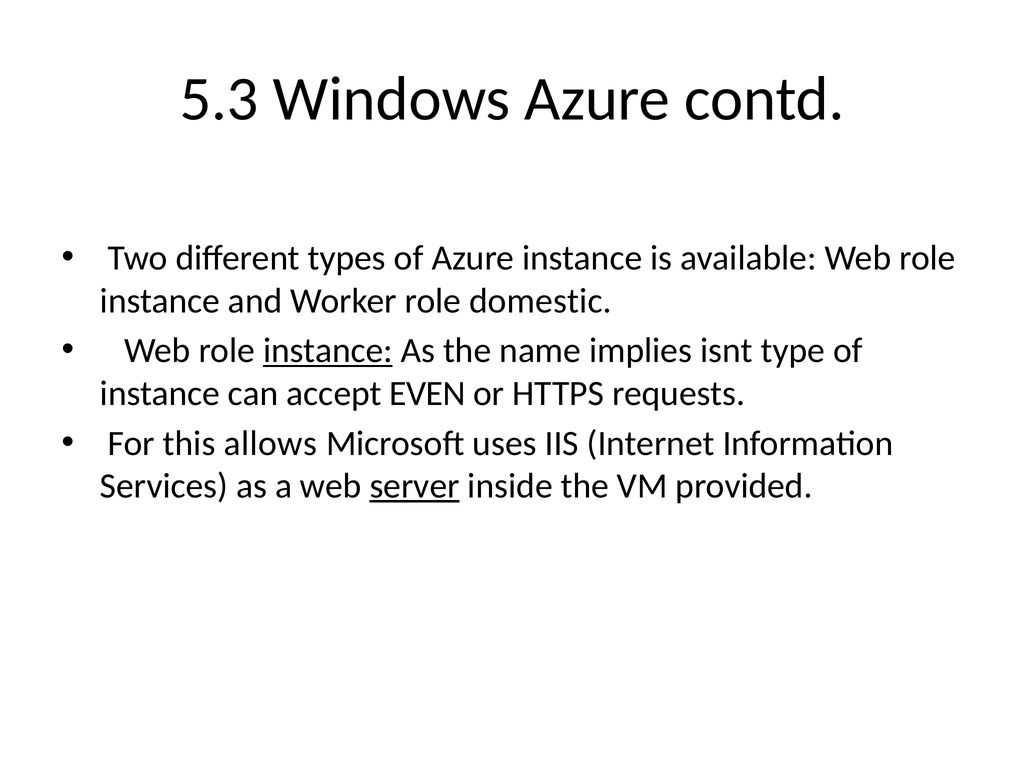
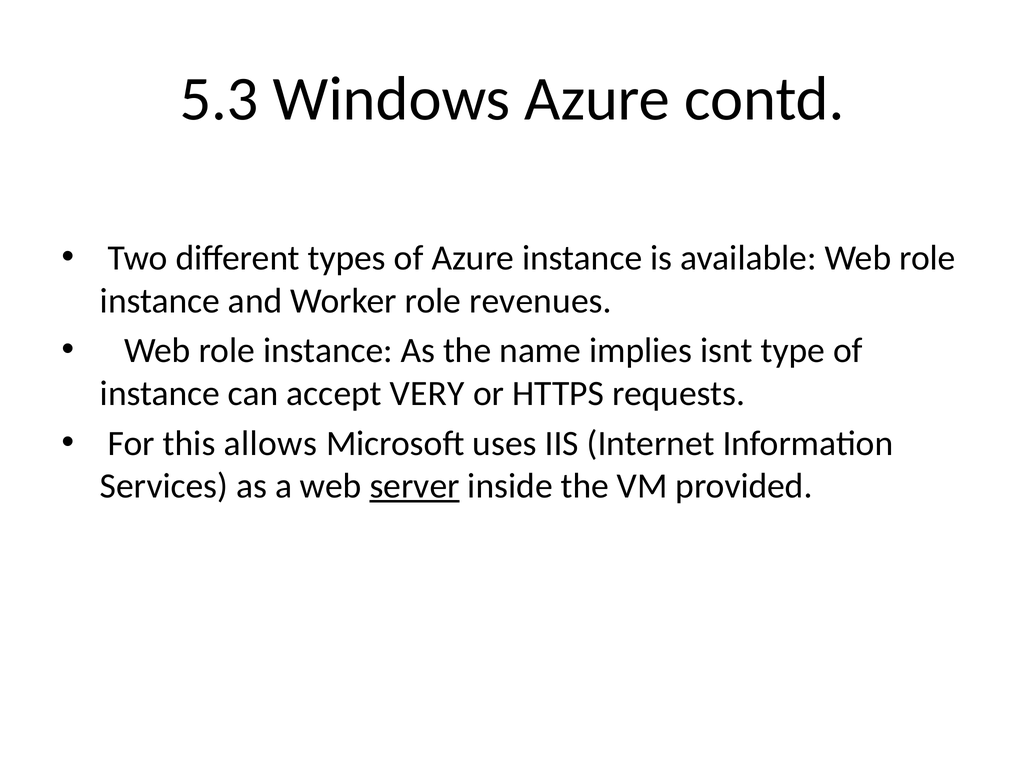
domestic: domestic -> revenues (541, 301)
instance underline: present -> none (328, 351)
EVEN: EVEN -> VERY (427, 393)
